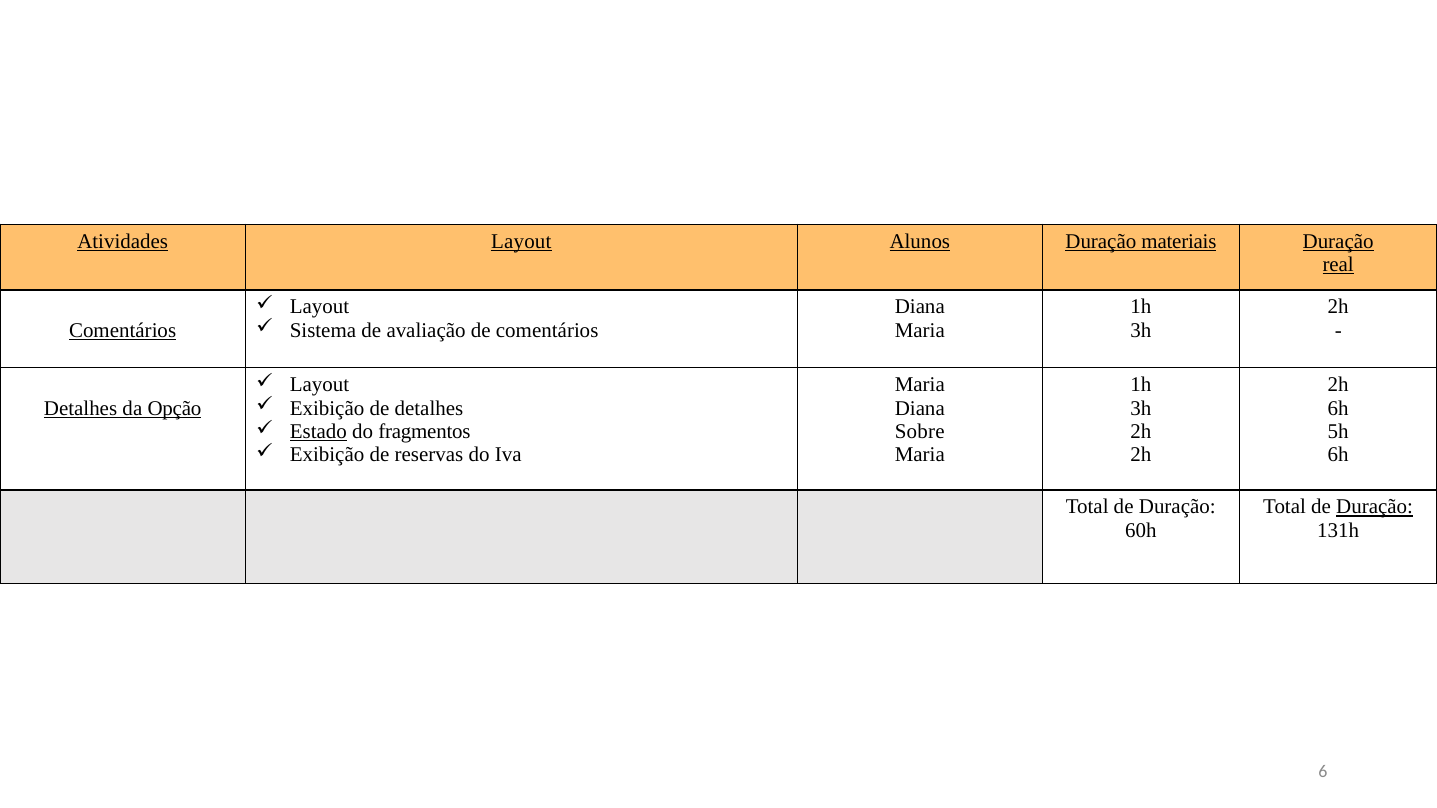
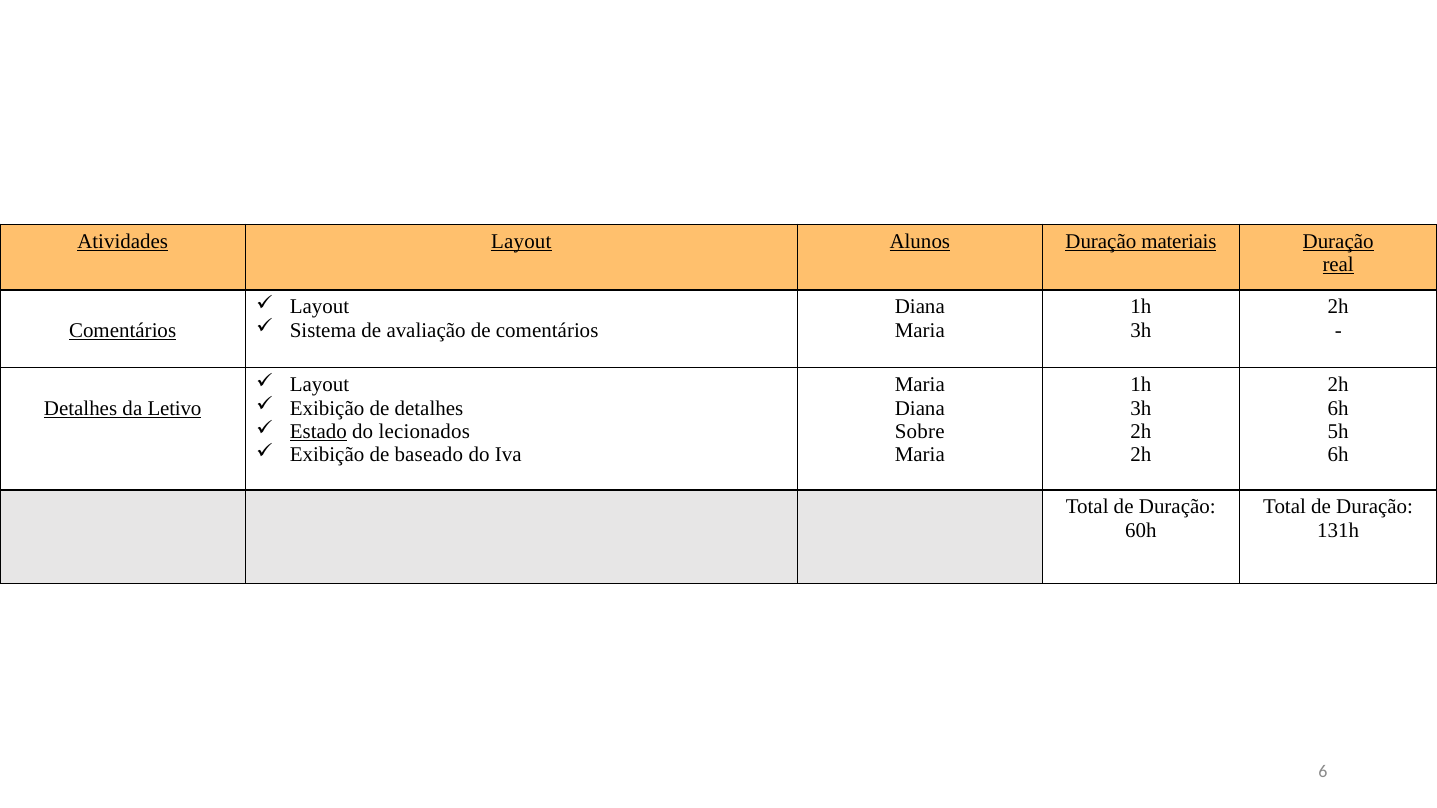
Opção: Opção -> Letivo (174, 408)
fragmentos: fragmentos -> lecionados (424, 431)
reservas: reservas -> baseado (429, 455)
Duração underline: present -> none (1375, 507)
